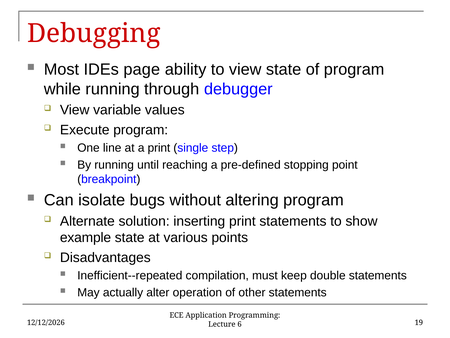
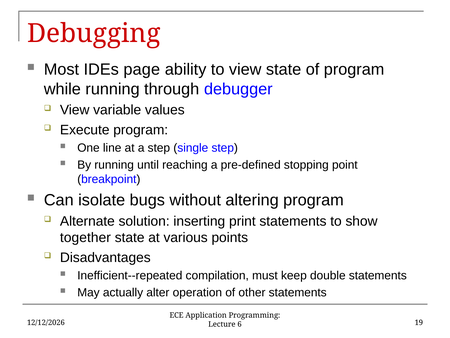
a print: print -> step (159, 148)
example: example -> together (85, 237)
